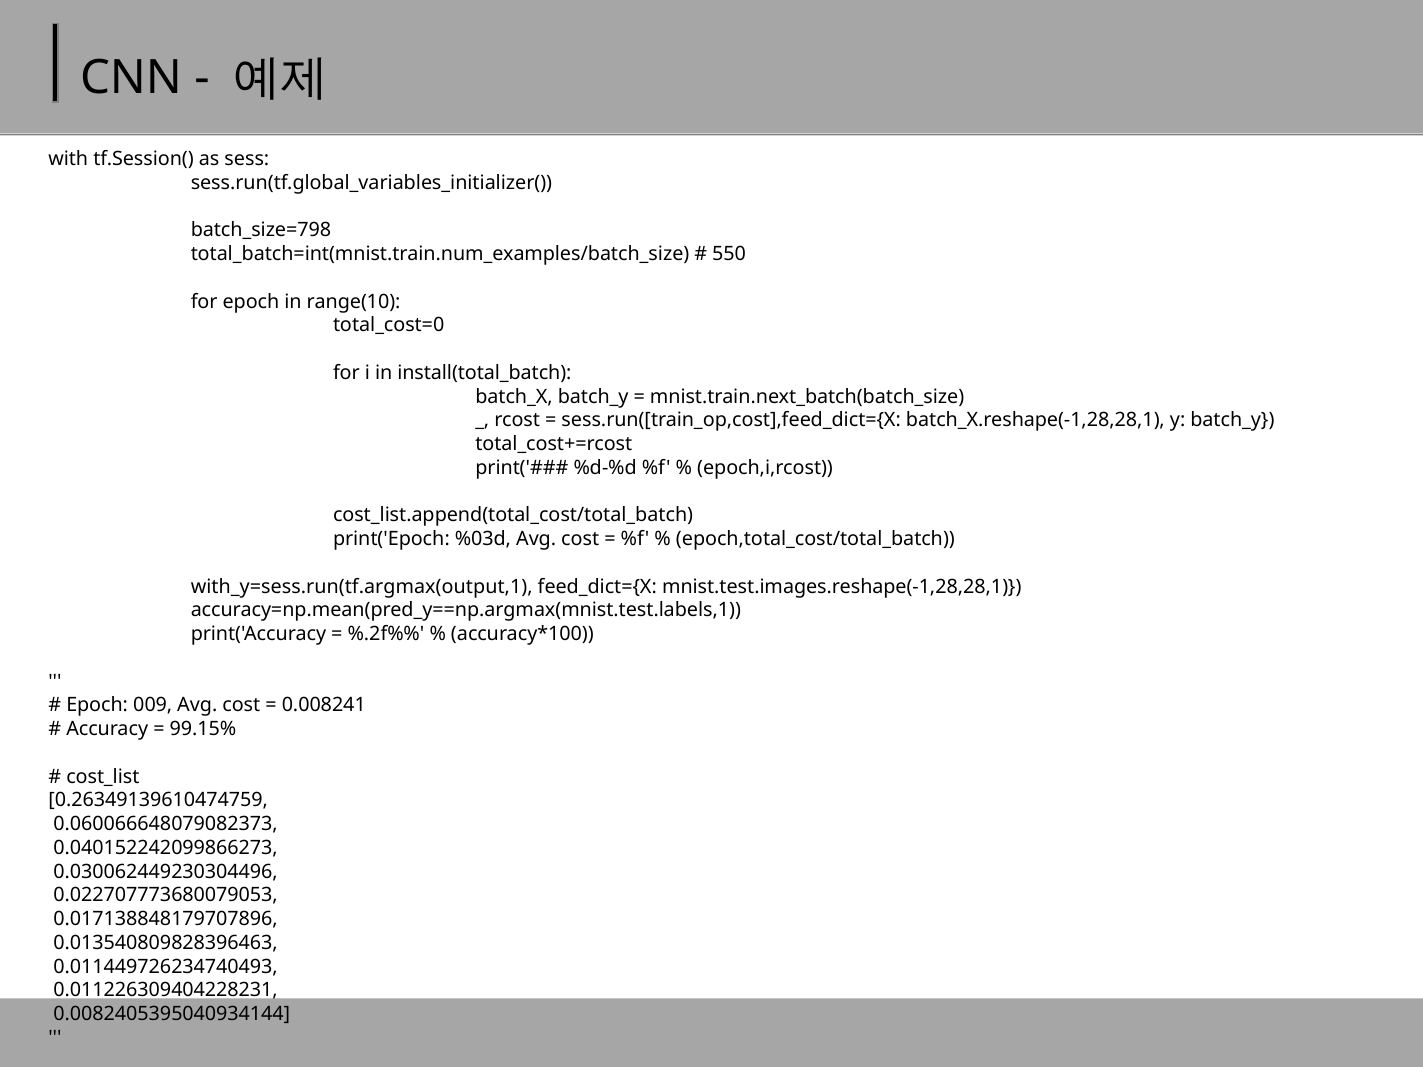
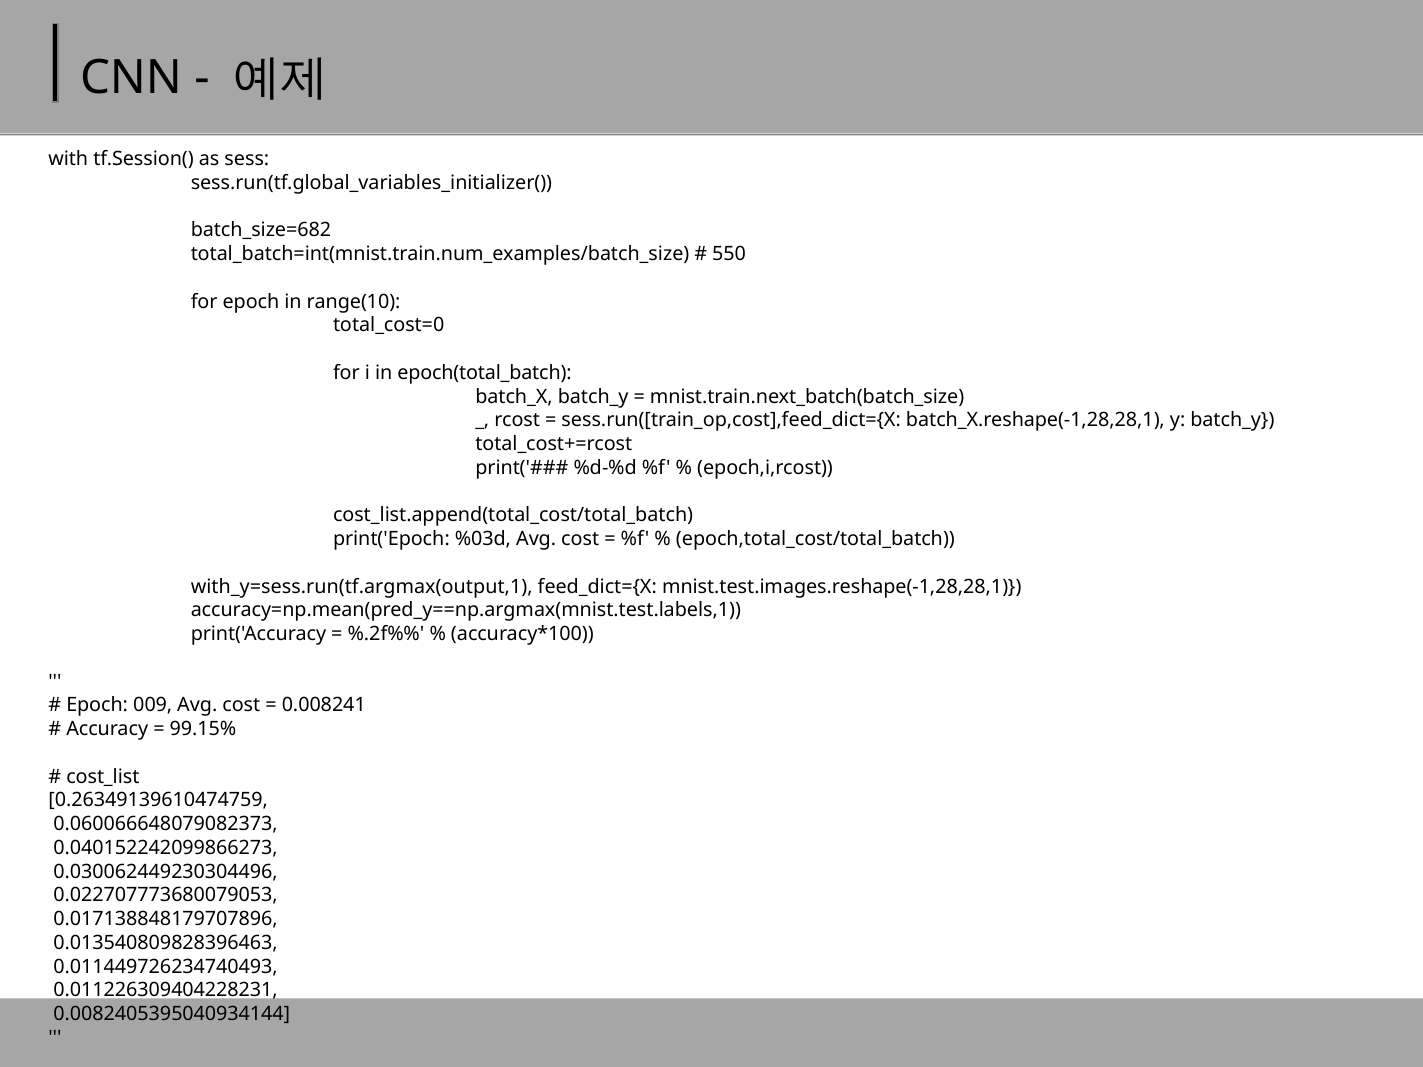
batch_size=798: batch_size=798 -> batch_size=682 (261, 230)
install(total_batch: install(total_batch -> epoch(total_batch (484, 373)
